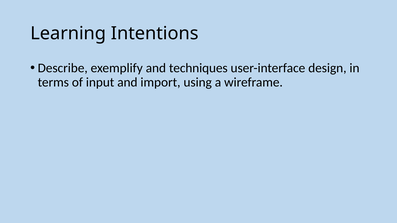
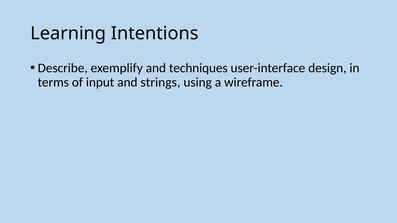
import: import -> strings (160, 82)
